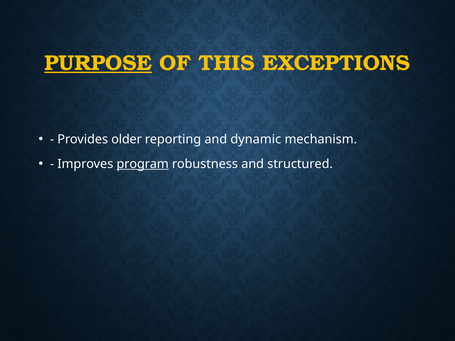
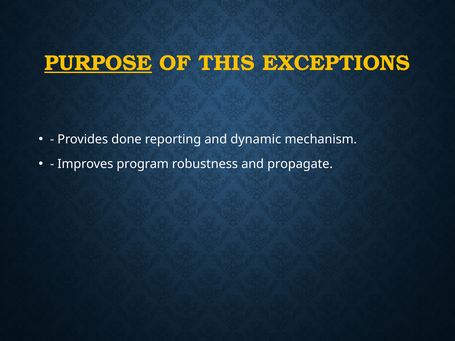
older: older -> done (126, 140)
program underline: present -> none (143, 164)
structured: structured -> propagate (300, 164)
